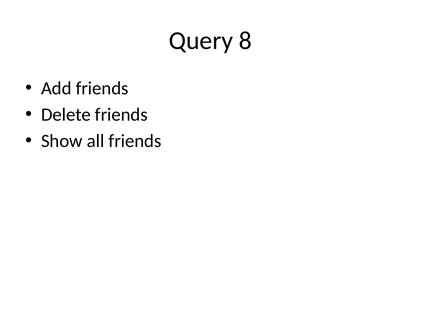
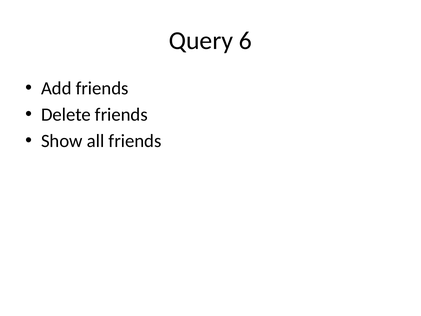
8: 8 -> 6 (245, 41)
